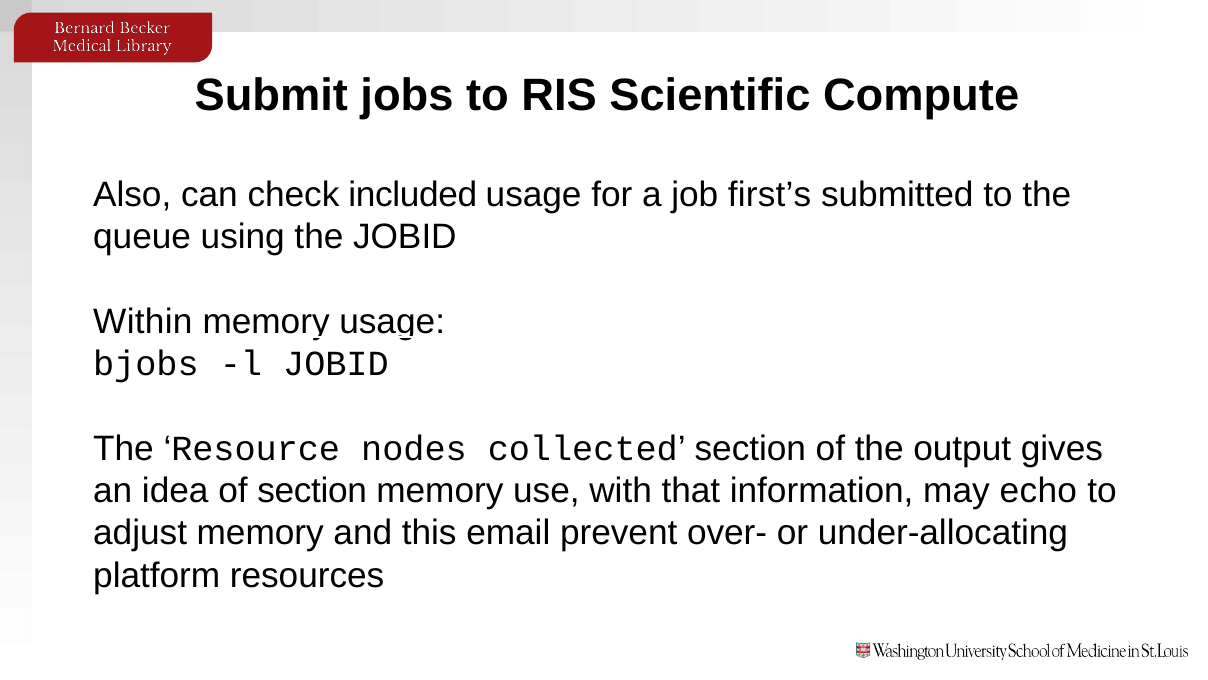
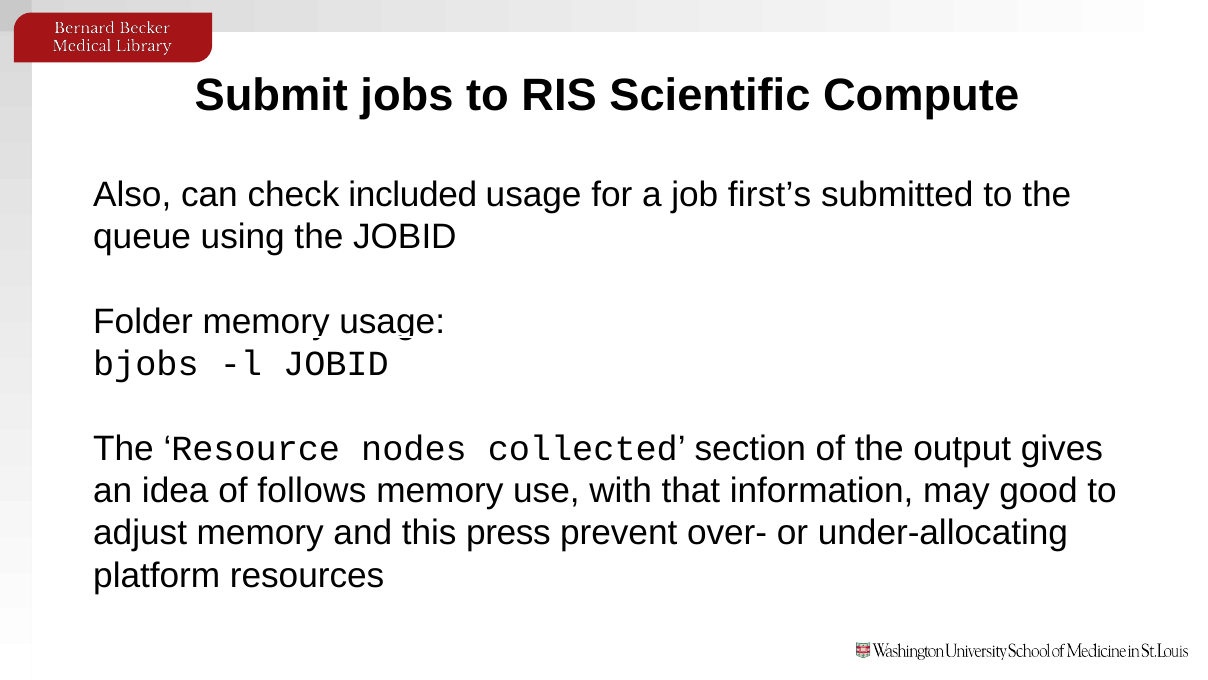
Within: Within -> Folder (143, 321)
of section: section -> follows (312, 490)
echo: echo -> good (1039, 490)
email: email -> press (508, 533)
